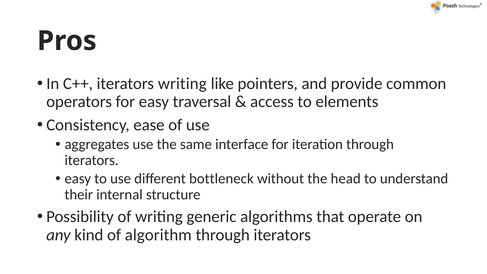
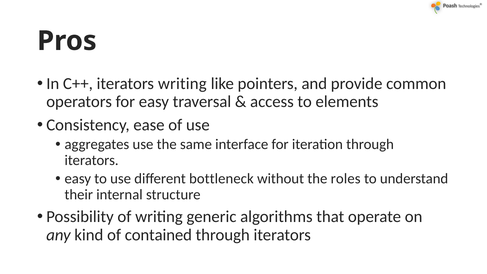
head: head -> roles (346, 179)
algorithm: algorithm -> contained (158, 235)
